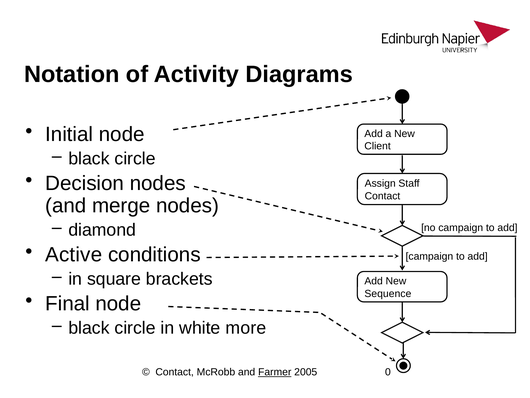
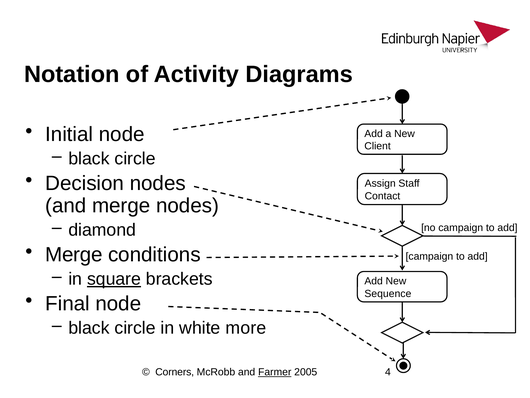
Active: Active -> Merge (74, 254)
square underline: none -> present (114, 279)
Contact: Contact -> Corners (175, 372)
0: 0 -> 4 (388, 372)
